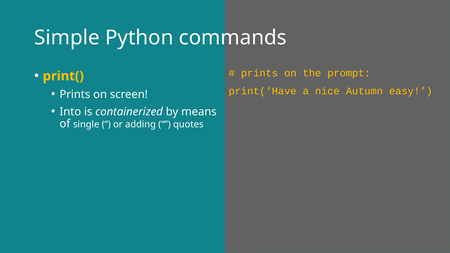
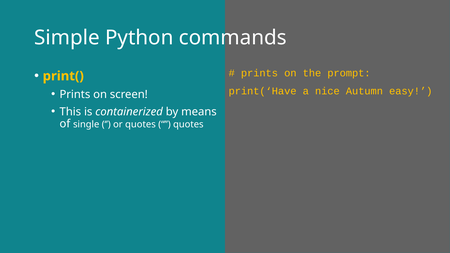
Into: Into -> This (70, 112)
or adding: adding -> quotes (140, 124)
